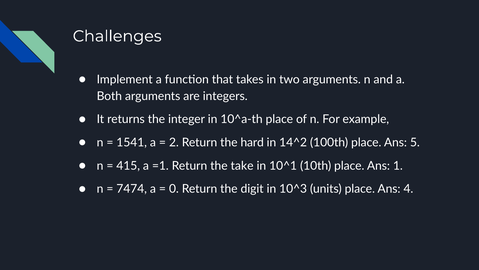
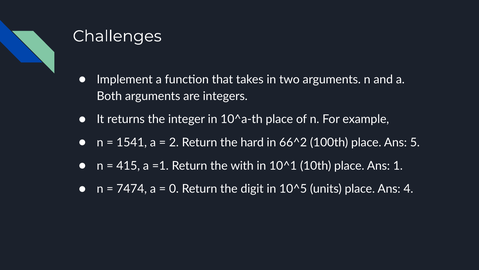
14^2: 14^2 -> 66^2 (293, 142)
take: take -> with (242, 165)
10^3: 10^3 -> 10^5 (293, 189)
